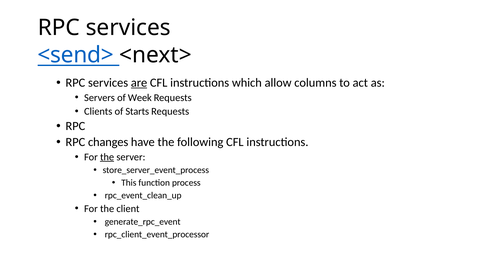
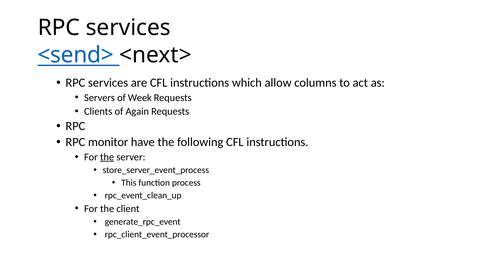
are underline: present -> none (139, 83)
Starts: Starts -> Again (137, 111)
changes: changes -> monitor (108, 142)
